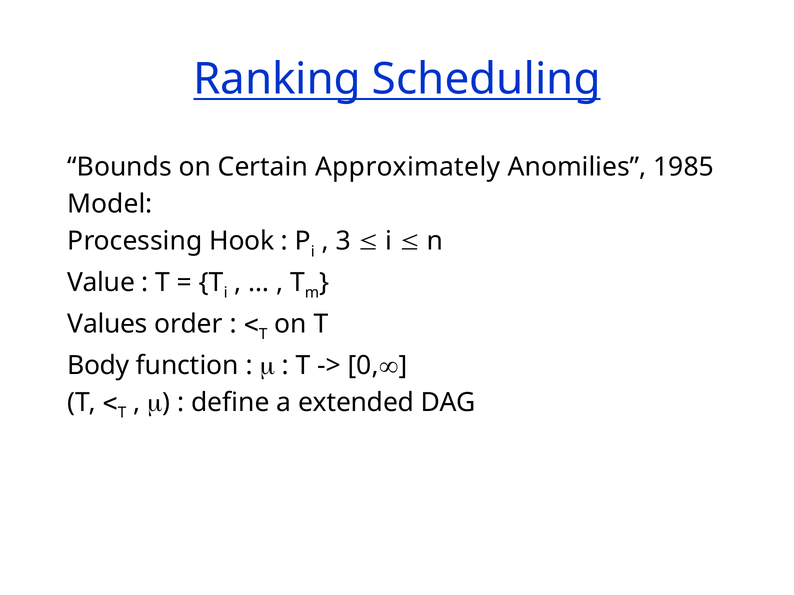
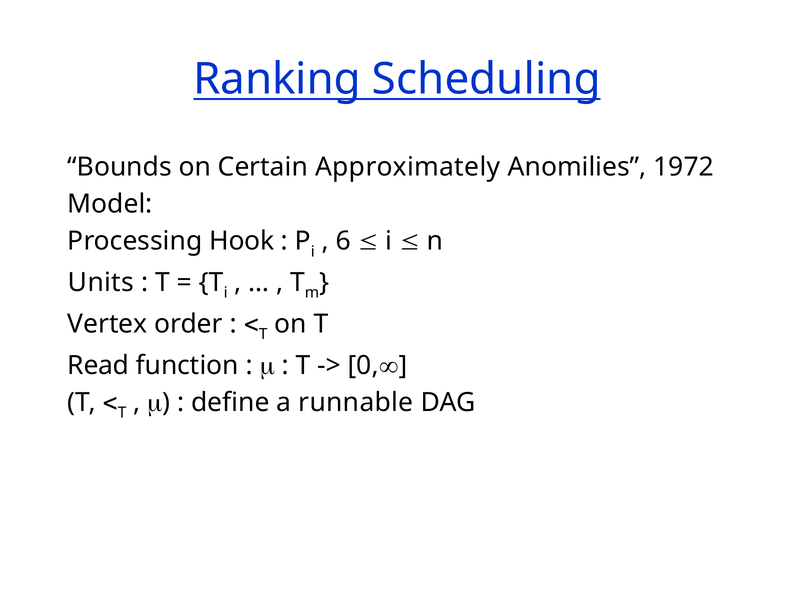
1985: 1985 -> 1972 (684, 167)
3: 3 -> 6 (343, 241)
Value: Value -> Units (101, 283)
Values: Values -> Vertex (107, 324)
Body: Body -> Read (98, 366)
extended: extended -> runnable (356, 403)
